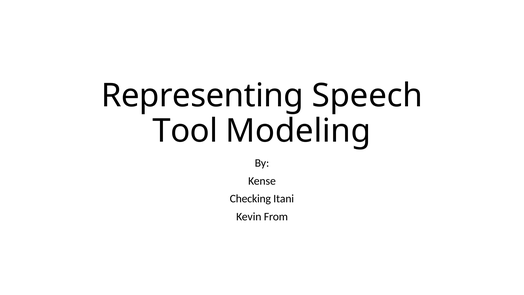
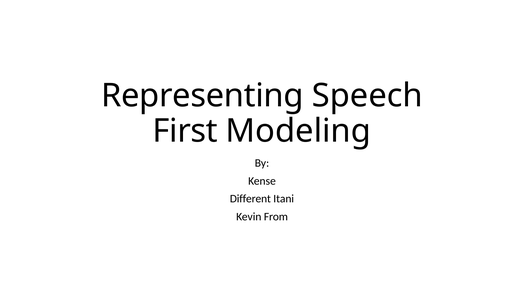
Tool: Tool -> First (185, 131)
Checking: Checking -> Different (250, 199)
